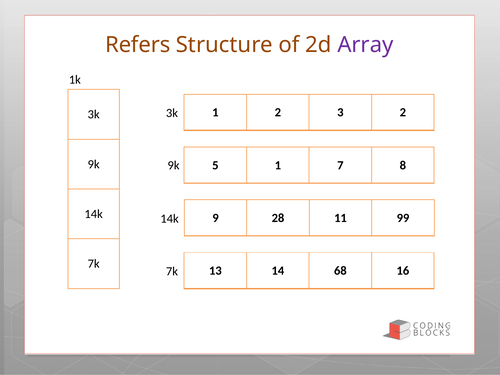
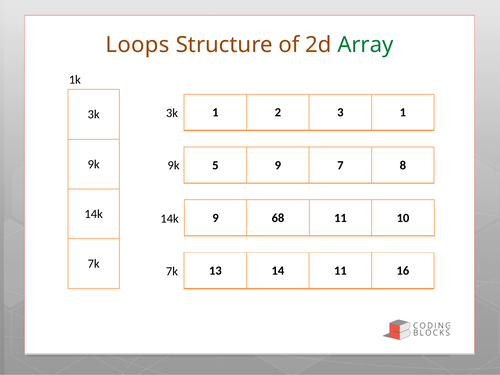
Refers: Refers -> Loops (137, 45)
Array colour: purple -> green (365, 45)
3 2: 2 -> 1 (403, 113)
5 1: 1 -> 9 (278, 165)
28: 28 -> 68 (278, 218)
99: 99 -> 10 (403, 218)
14 68: 68 -> 11 (340, 271)
